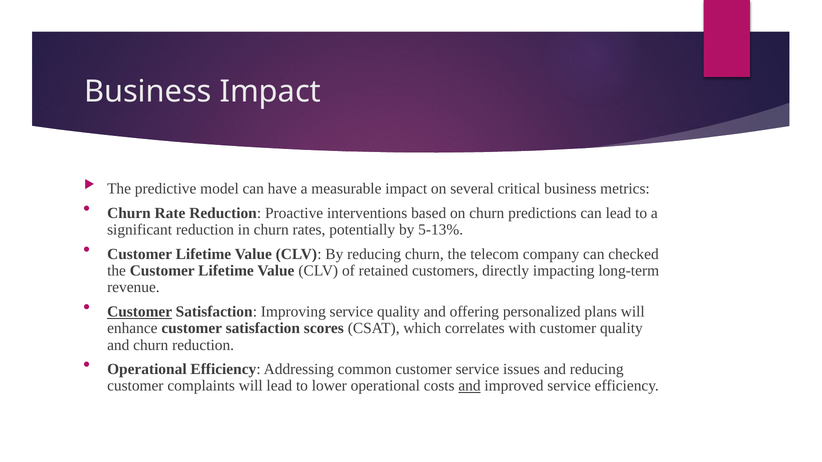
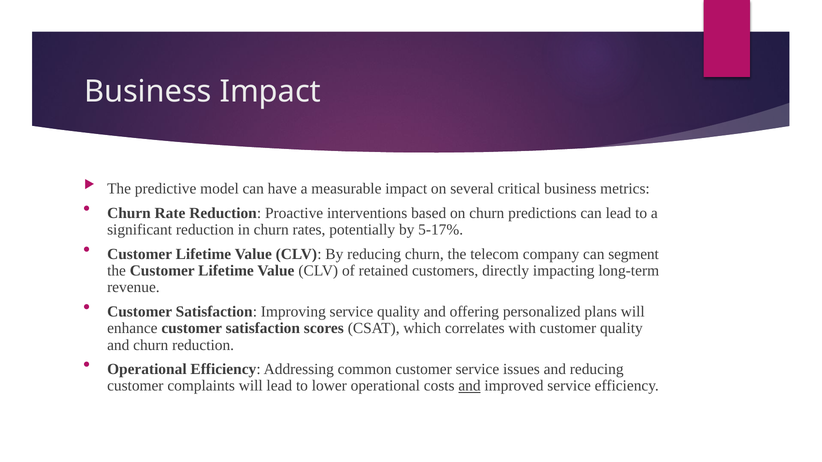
5-13%: 5-13% -> 5-17% (441, 230)
checked: checked -> segment (634, 254)
Customer underline: present -> none (140, 312)
